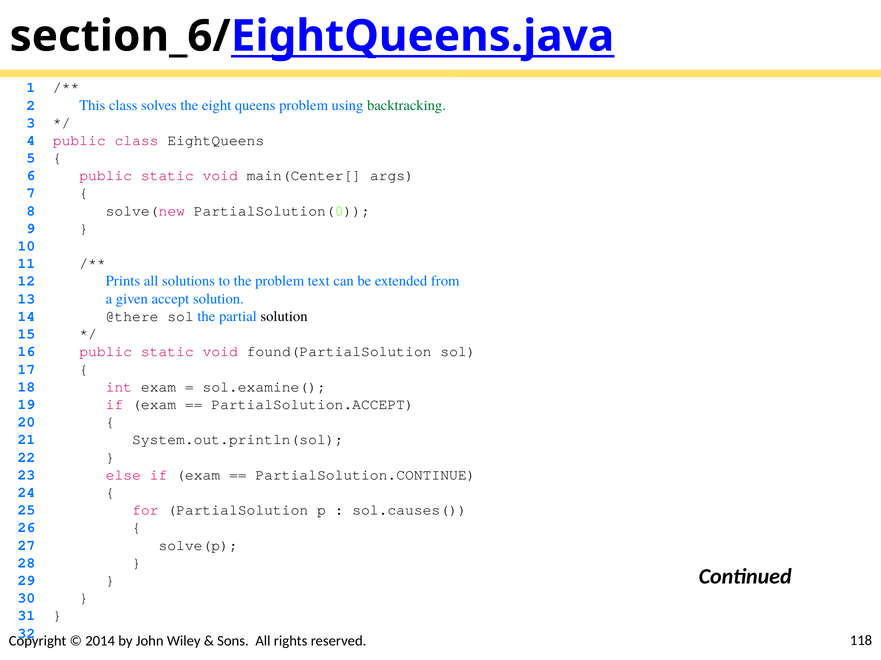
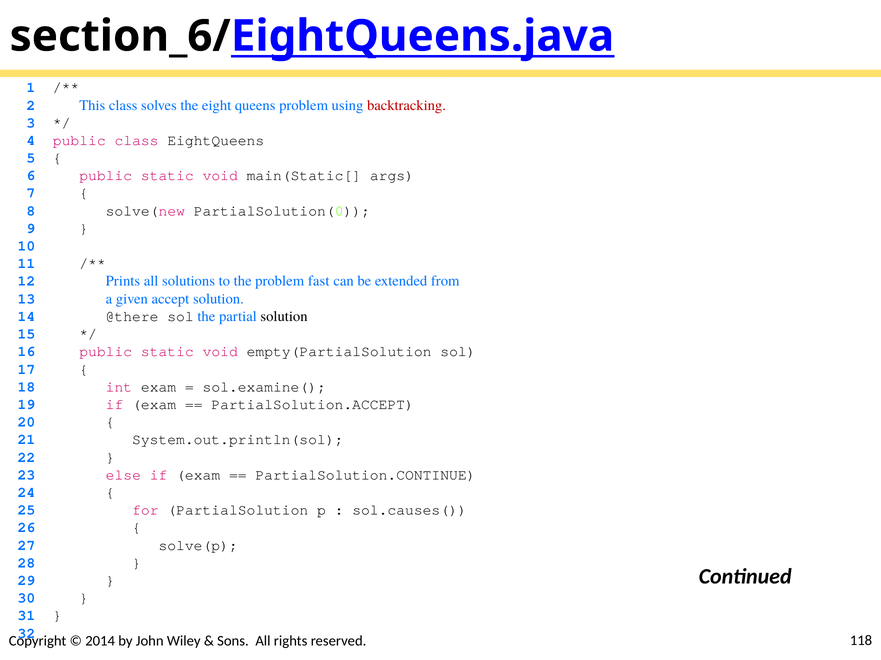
backtracking colour: green -> red (406, 105)
main(Center[: main(Center[ -> main(Static[ (304, 176)
text: text -> fast (319, 281)
found(PartialSolution: found(PartialSolution -> empty(PartialSolution (339, 352)
